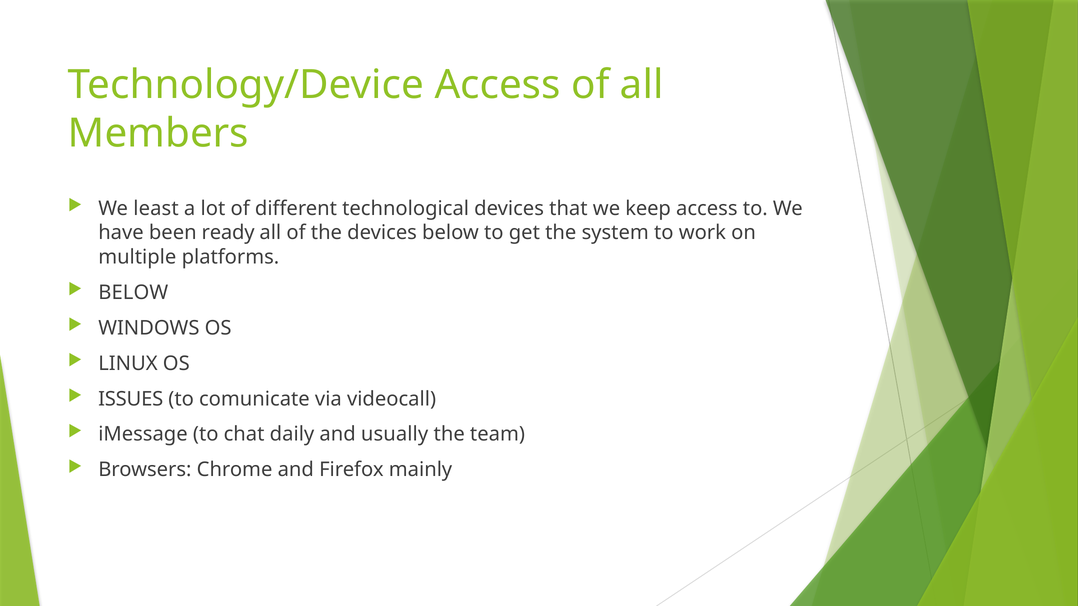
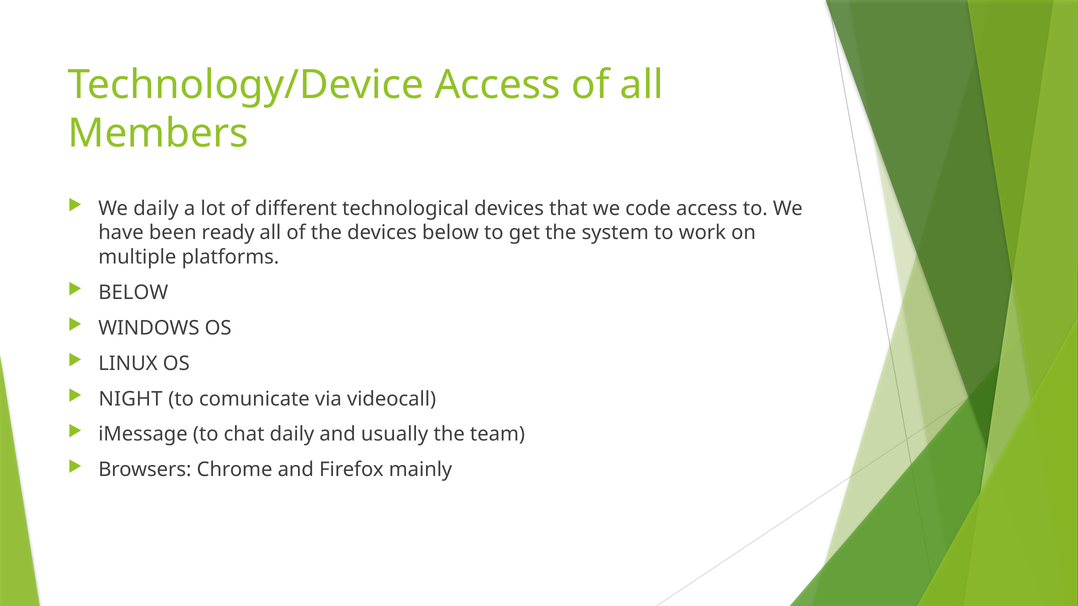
We least: least -> daily (156, 209)
keep: keep -> code (648, 209)
ISSUES: ISSUES -> NIGHT (131, 399)
